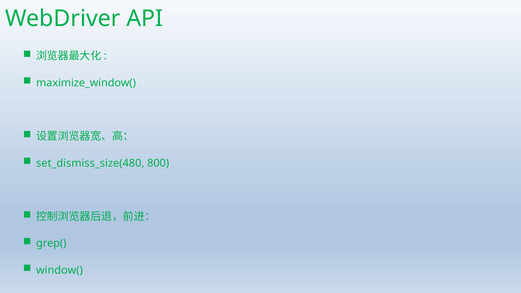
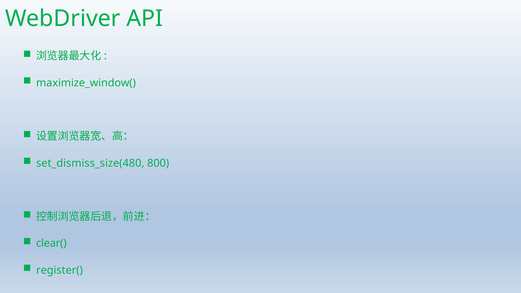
grep(: grep( -> clear( (51, 243)
window(: window( -> register( (60, 270)
